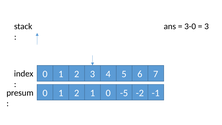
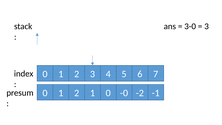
-5: -5 -> -0 (124, 93)
